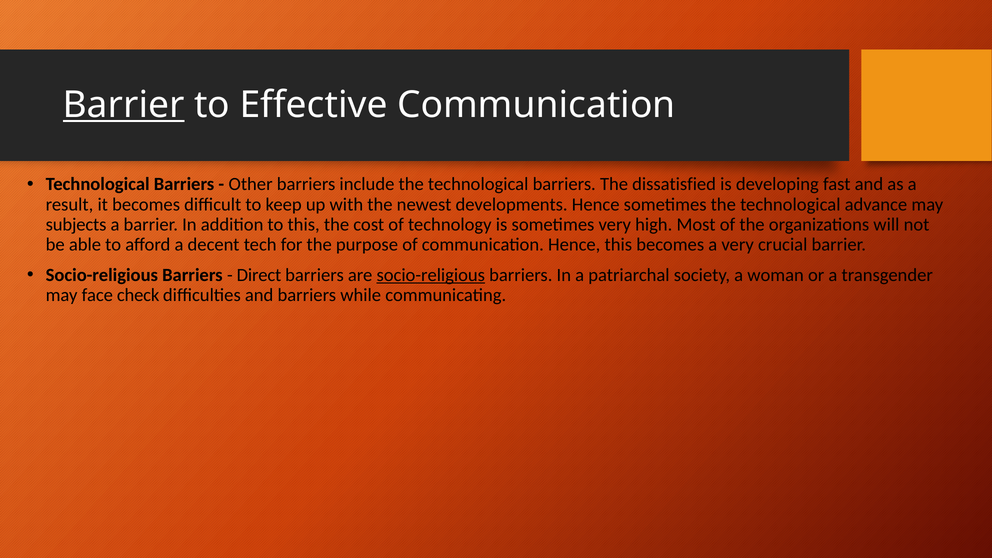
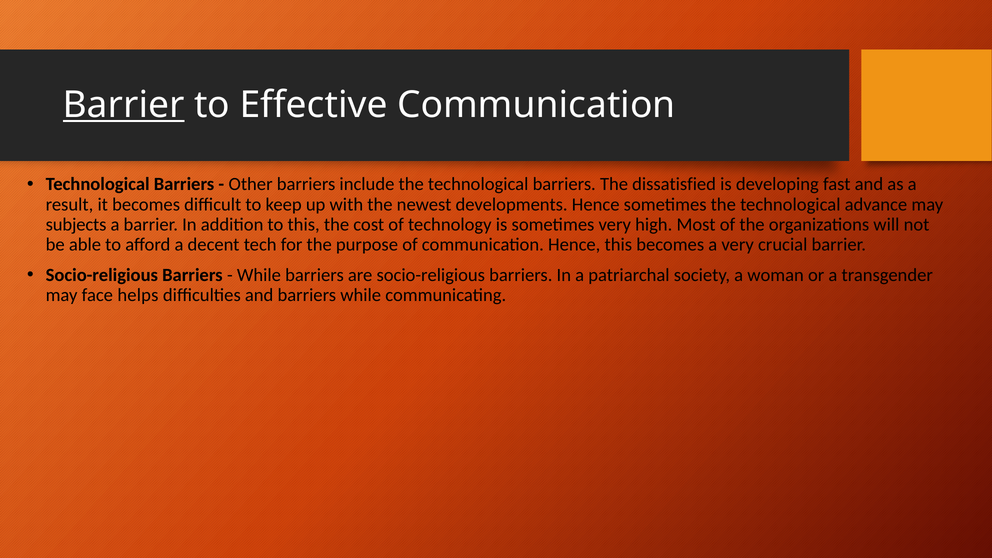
Direct: Direct -> While (259, 275)
socio-religious underline: present -> none (431, 275)
check: check -> helps (138, 295)
